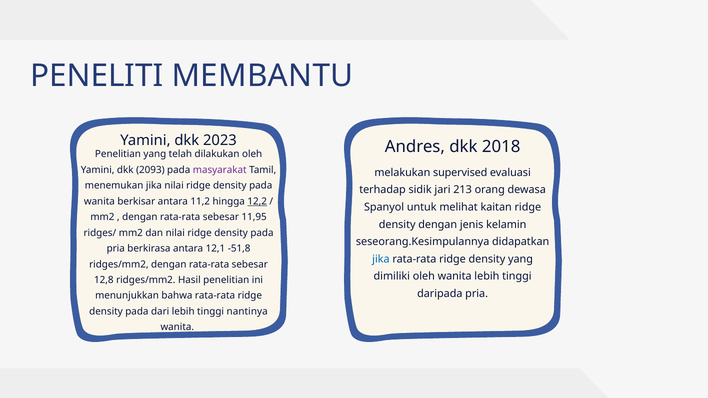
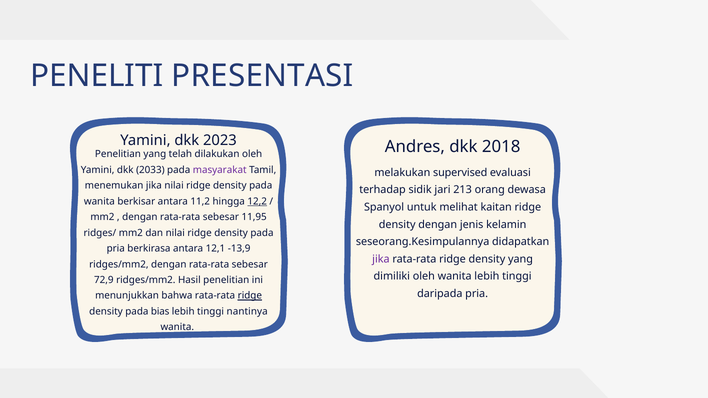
MEMBANTU: MEMBANTU -> PRESENTASI (263, 76)
2093: 2093 -> 2033 (150, 170)
-51,8: -51,8 -> -13,9 (239, 249)
jika colour: blue -> purple (381, 259)
12,8: 12,8 -> 72,9 (104, 280)
ridge underline: none -> present (250, 296)
dari: dari -> bias (160, 312)
